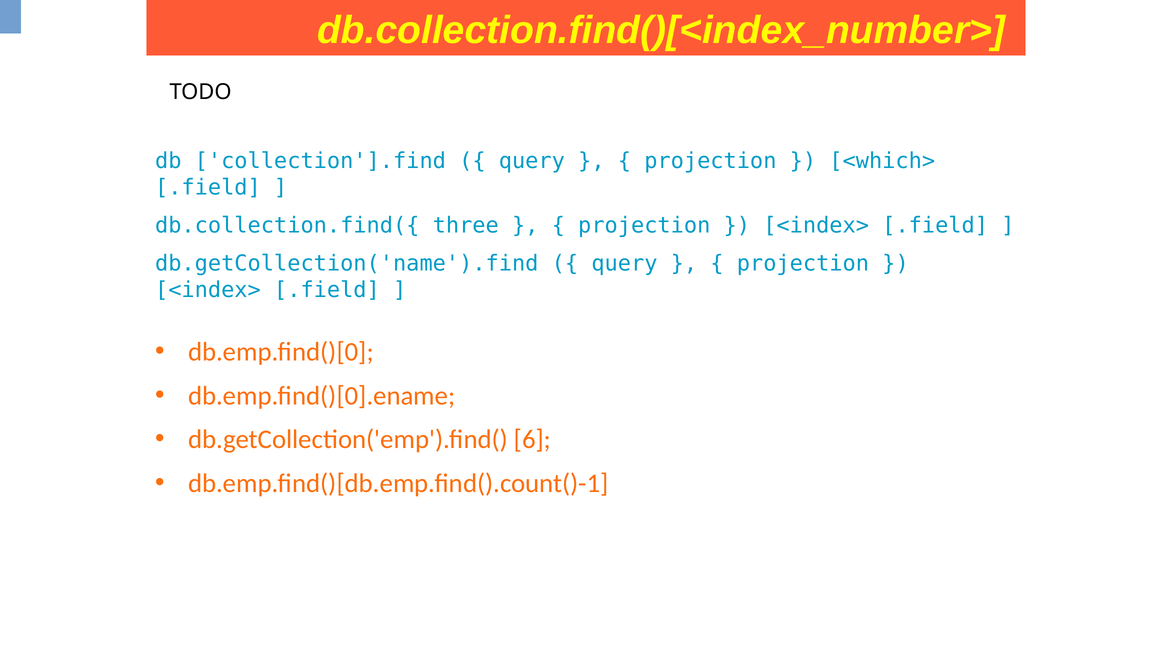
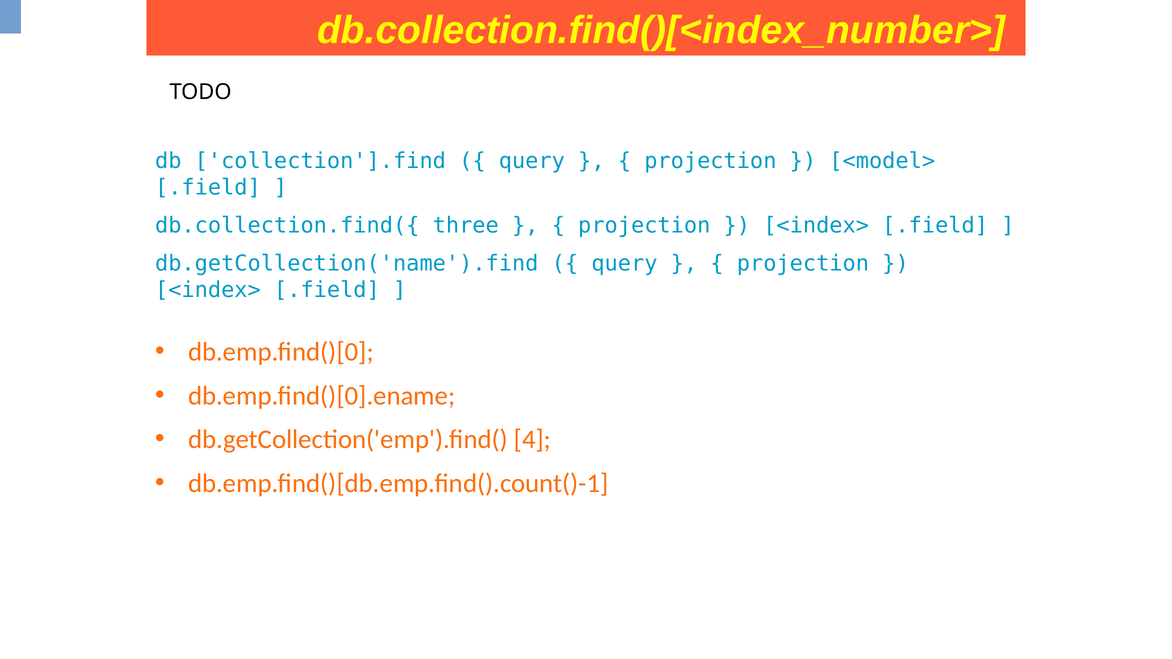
<which>: <which> -> <model> (882, 161)
6: 6 -> 4 (532, 440)
